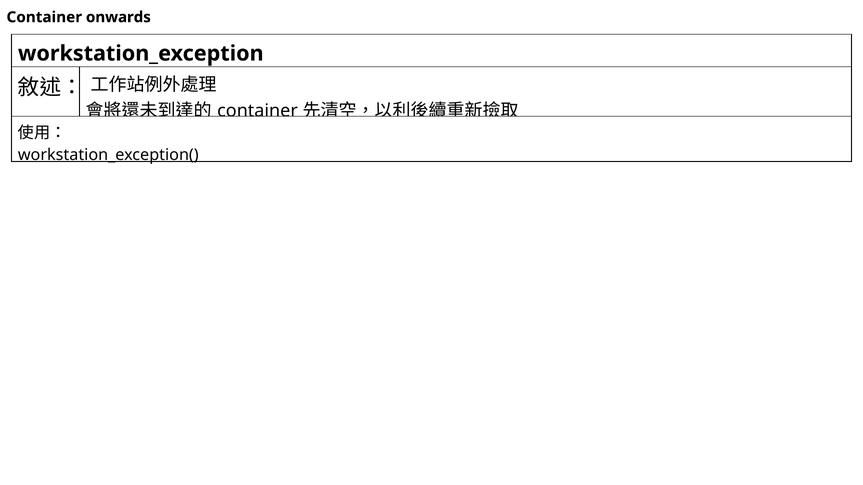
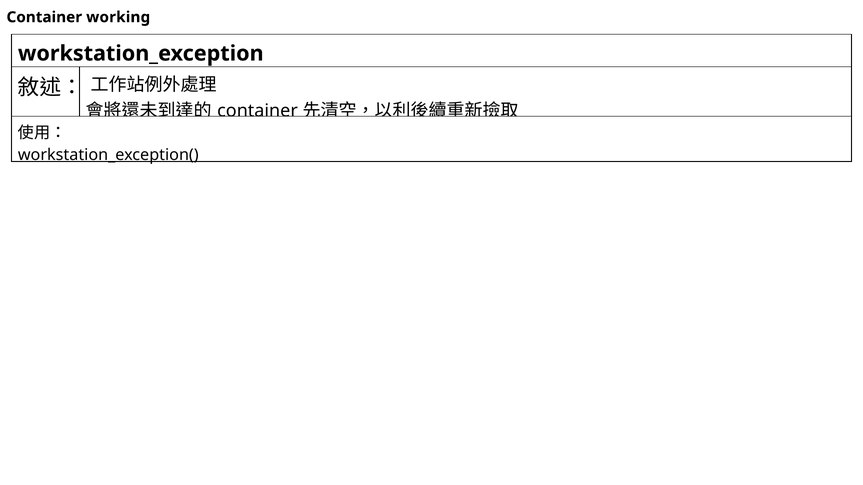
onwards: onwards -> working (118, 17)
